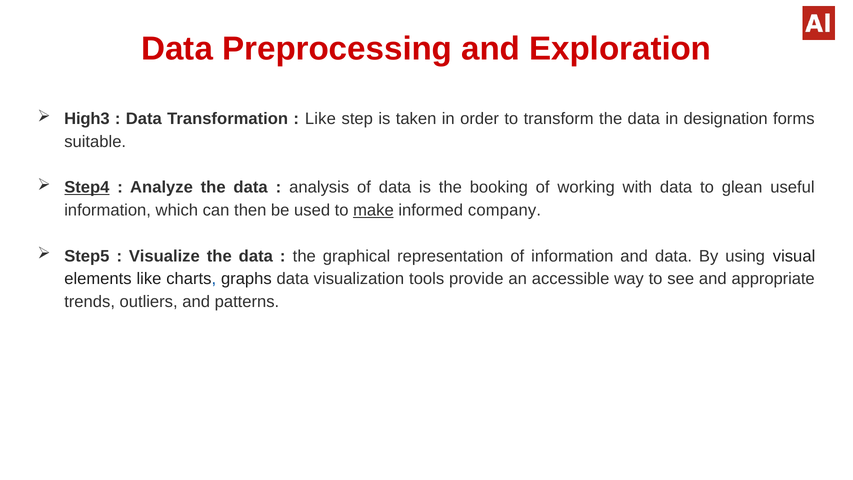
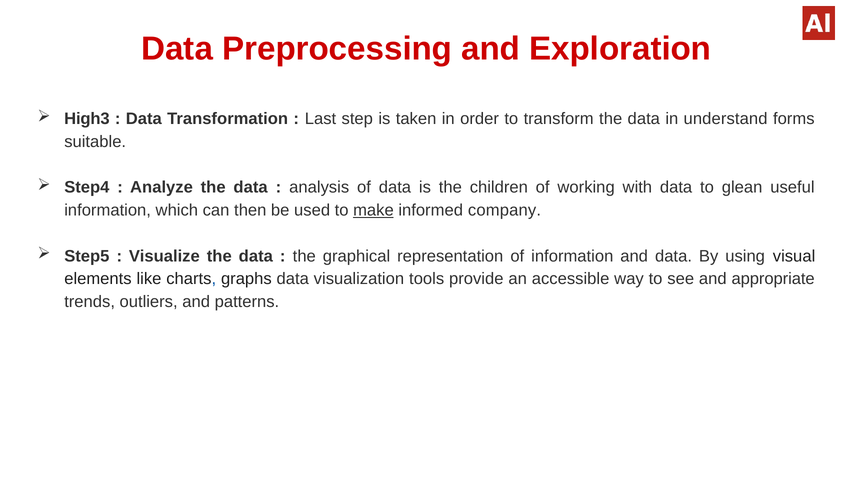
Like: Like -> Last (321, 119)
designation: designation -> understand (726, 119)
Step4 underline: present -> none (87, 187)
booking: booking -> children (499, 187)
